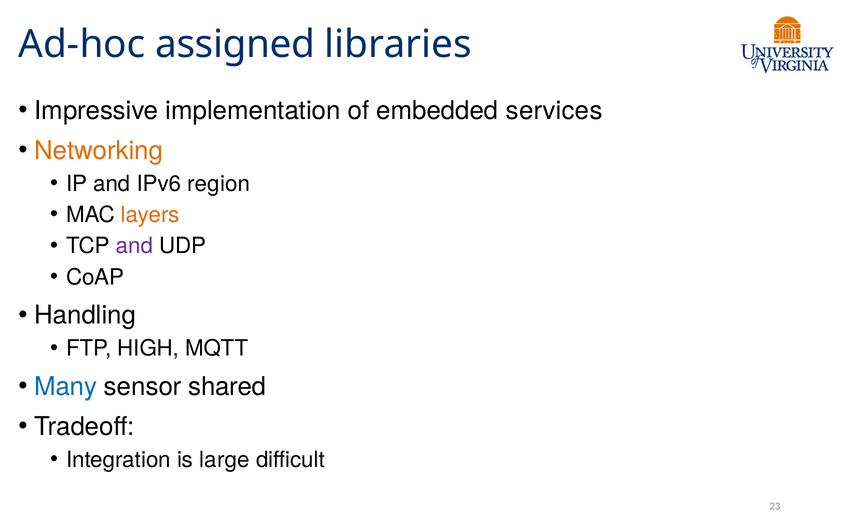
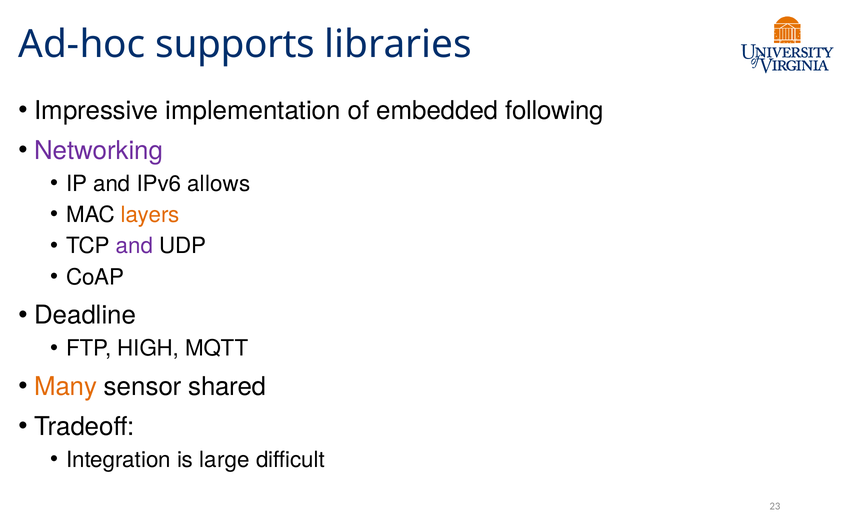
assigned: assigned -> supports (235, 45)
services: services -> following (554, 110)
Networking colour: orange -> purple (99, 150)
region: region -> allows (219, 183)
Handling: Handling -> Deadline (85, 315)
Many colour: blue -> orange (66, 386)
